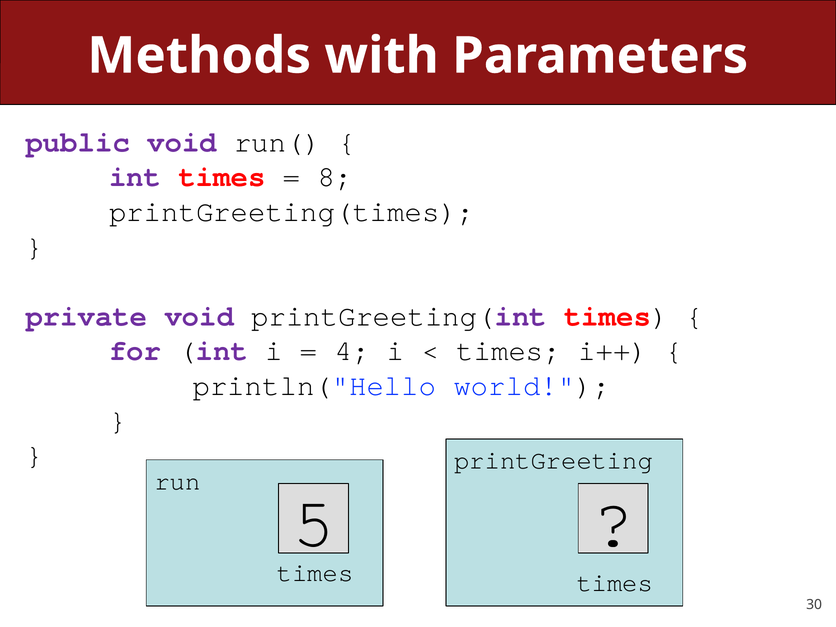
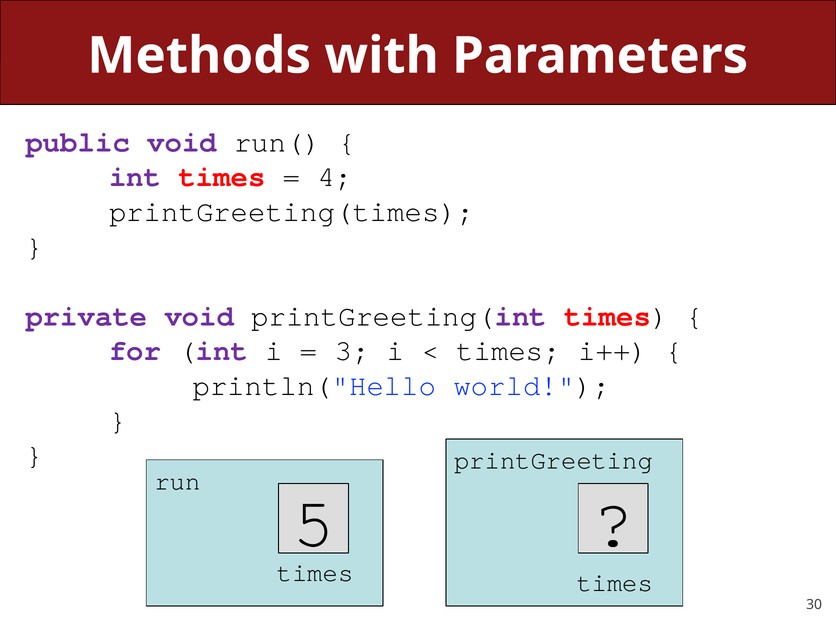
8: 8 -> 4 (335, 177)
4: 4 -> 3 (352, 351)
